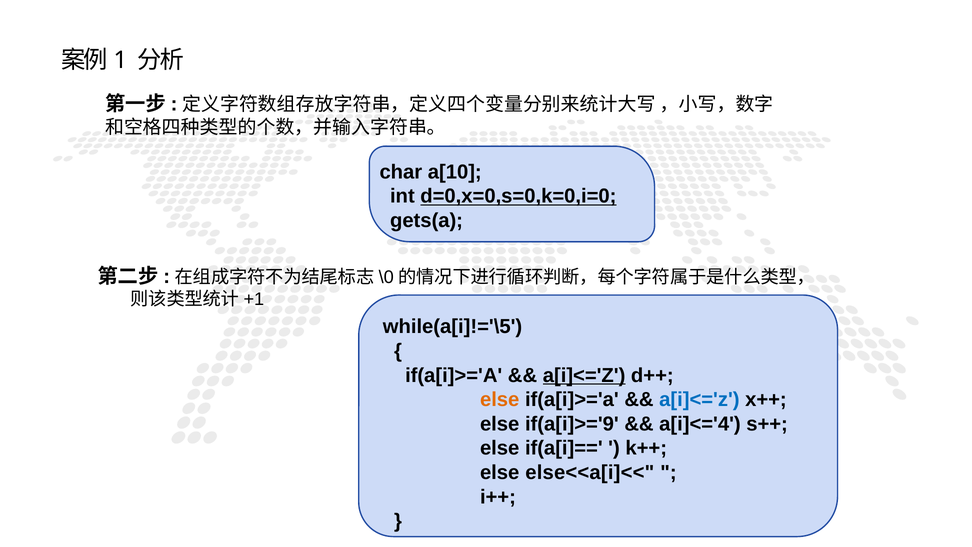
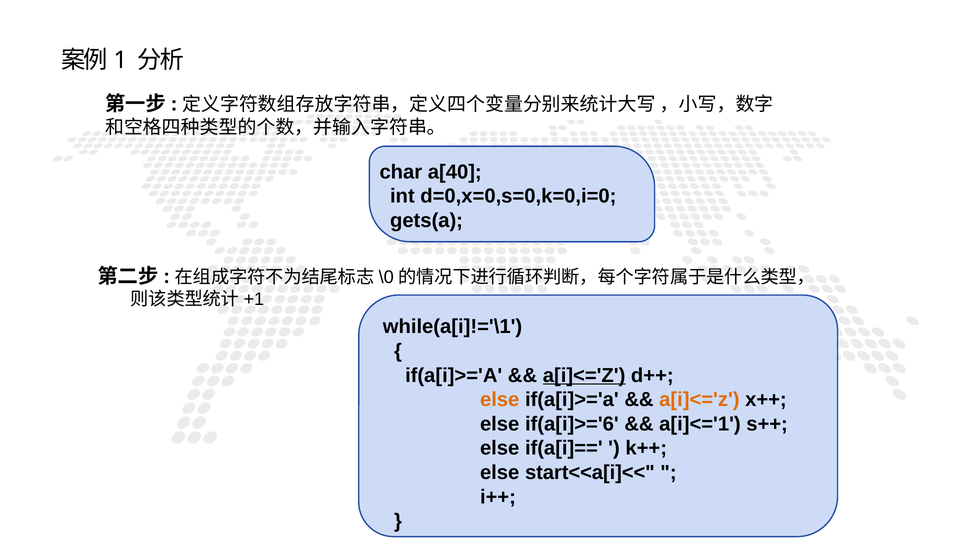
a[10: a[10 -> a[40 (455, 172)
d=0,x=0,s=0,k=0,i=0 underline: present -> none (518, 196)
while(a[i]!='\5: while(a[i]!='\5 -> while(a[i]!='\1 (452, 327)
a[i]<='z colour: blue -> orange (699, 399)
if(a[i]>='9: if(a[i]>='9 -> if(a[i]>='6 (572, 424)
a[i]<='4: a[i]<='4 -> a[i]<='1 (700, 424)
else<<a[i]<<: else<<a[i]<< -> start<<a[i]<< (590, 472)
